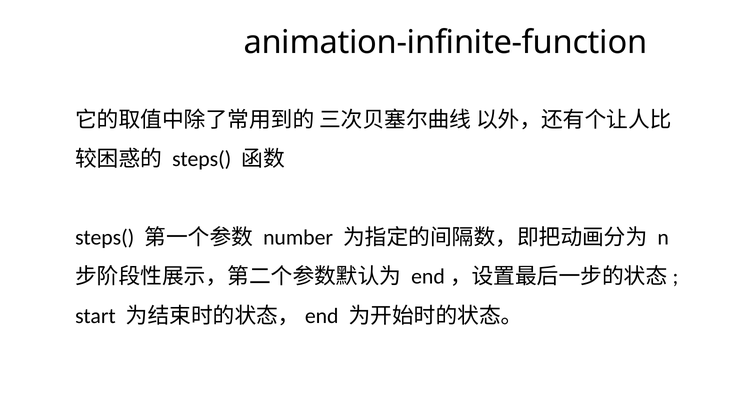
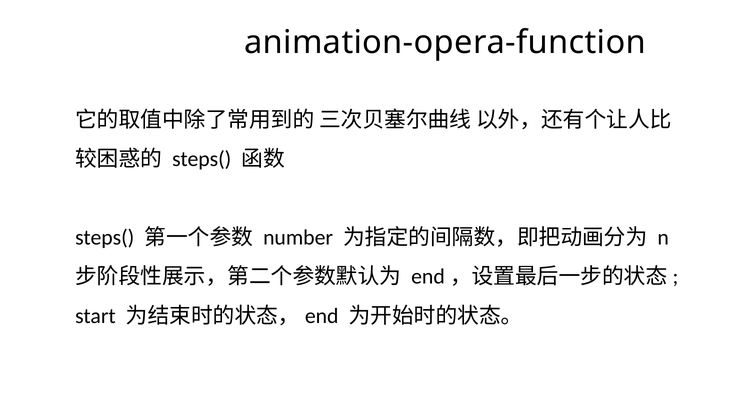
animation-infinite-function: animation-infinite-function -> animation-opera-function (445, 43)
